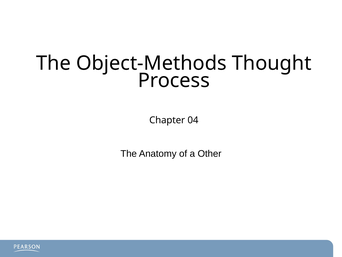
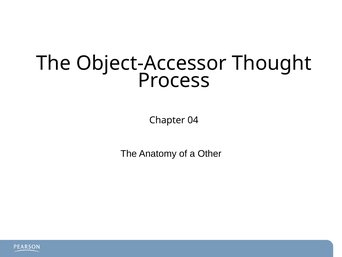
Object-Methods: Object-Methods -> Object-Accessor (151, 63)
